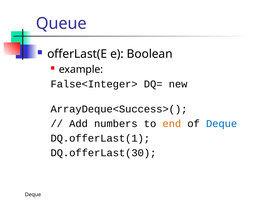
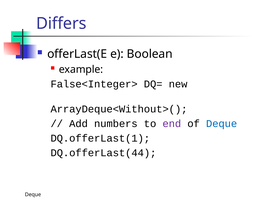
Queue: Queue -> Differs (61, 23)
ArrayDeque<Success>(: ArrayDeque<Success>( -> ArrayDeque<Without>( (119, 109)
end colour: orange -> purple (172, 123)
DQ.offerLast(30: DQ.offerLast(30 -> DQ.offerLast(44 (103, 152)
